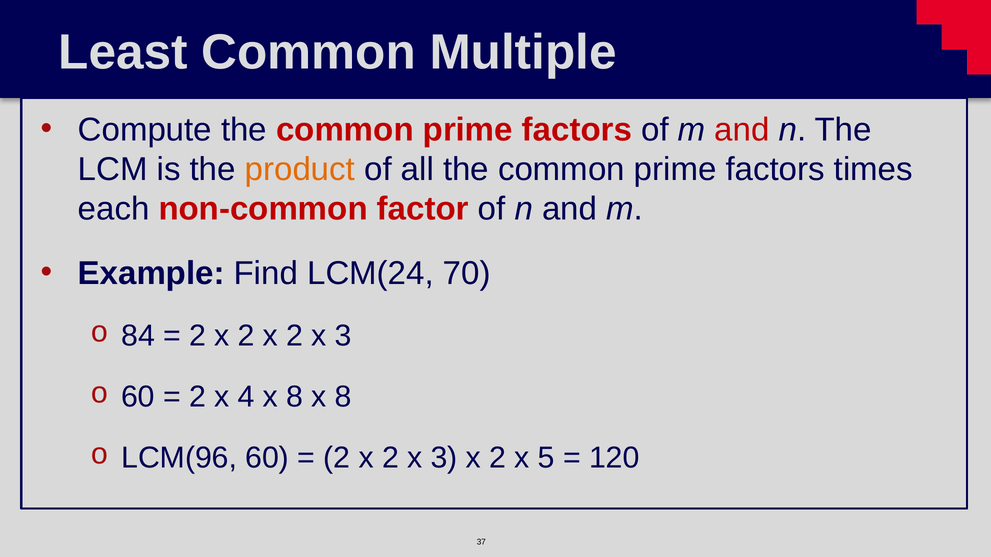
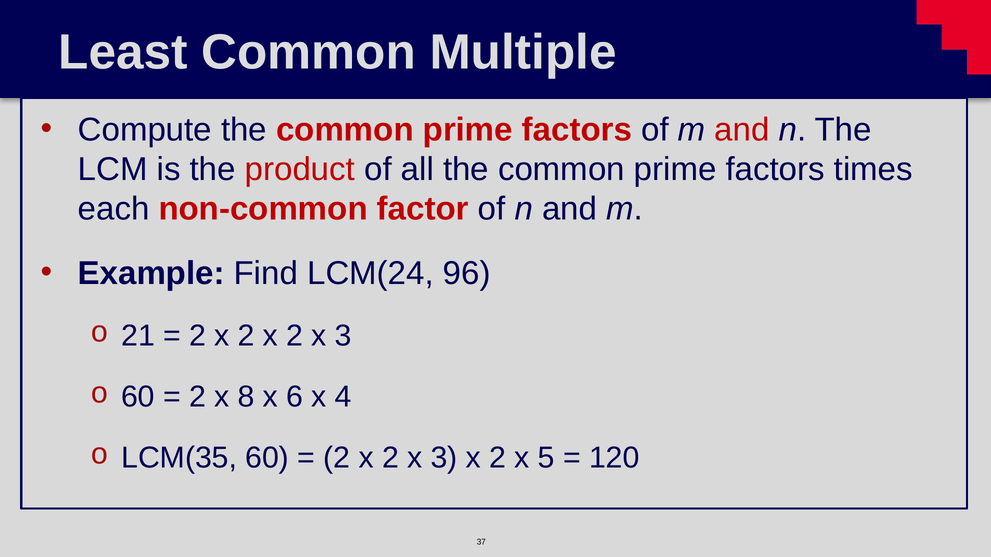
product colour: orange -> red (300, 170)
70: 70 -> 96 (467, 274)
84: 84 -> 21 (138, 336)
4: 4 -> 8 (246, 397)
8: 8 -> 6 (295, 397)
8: 8 -> 4 (343, 397)
LCM(96: LCM(96 -> LCM(35 (179, 458)
